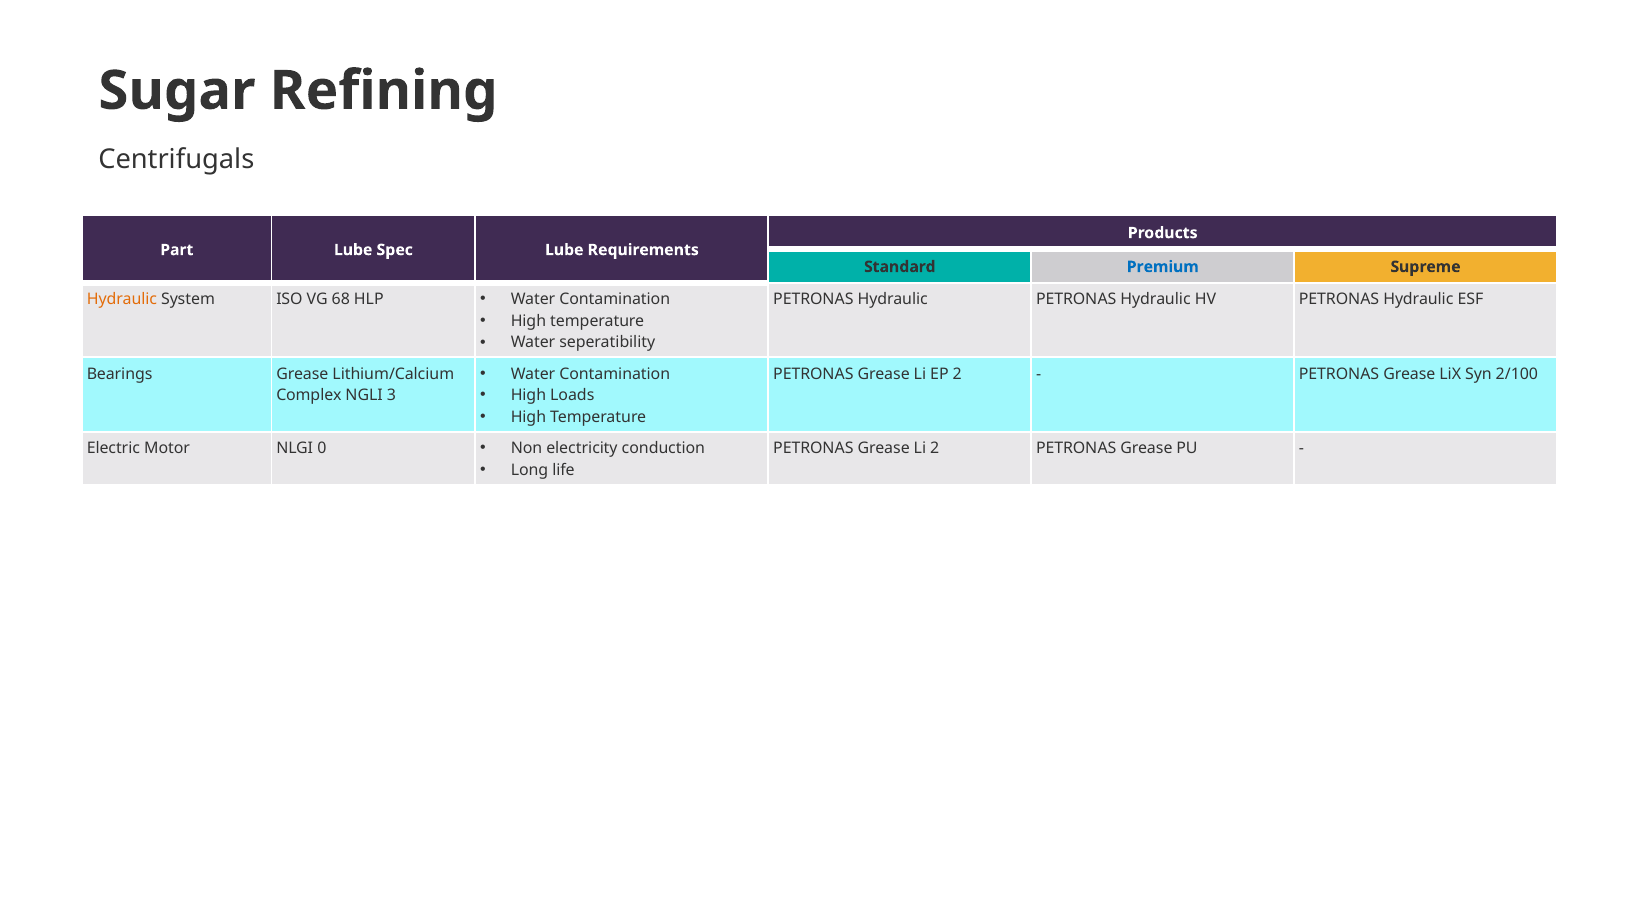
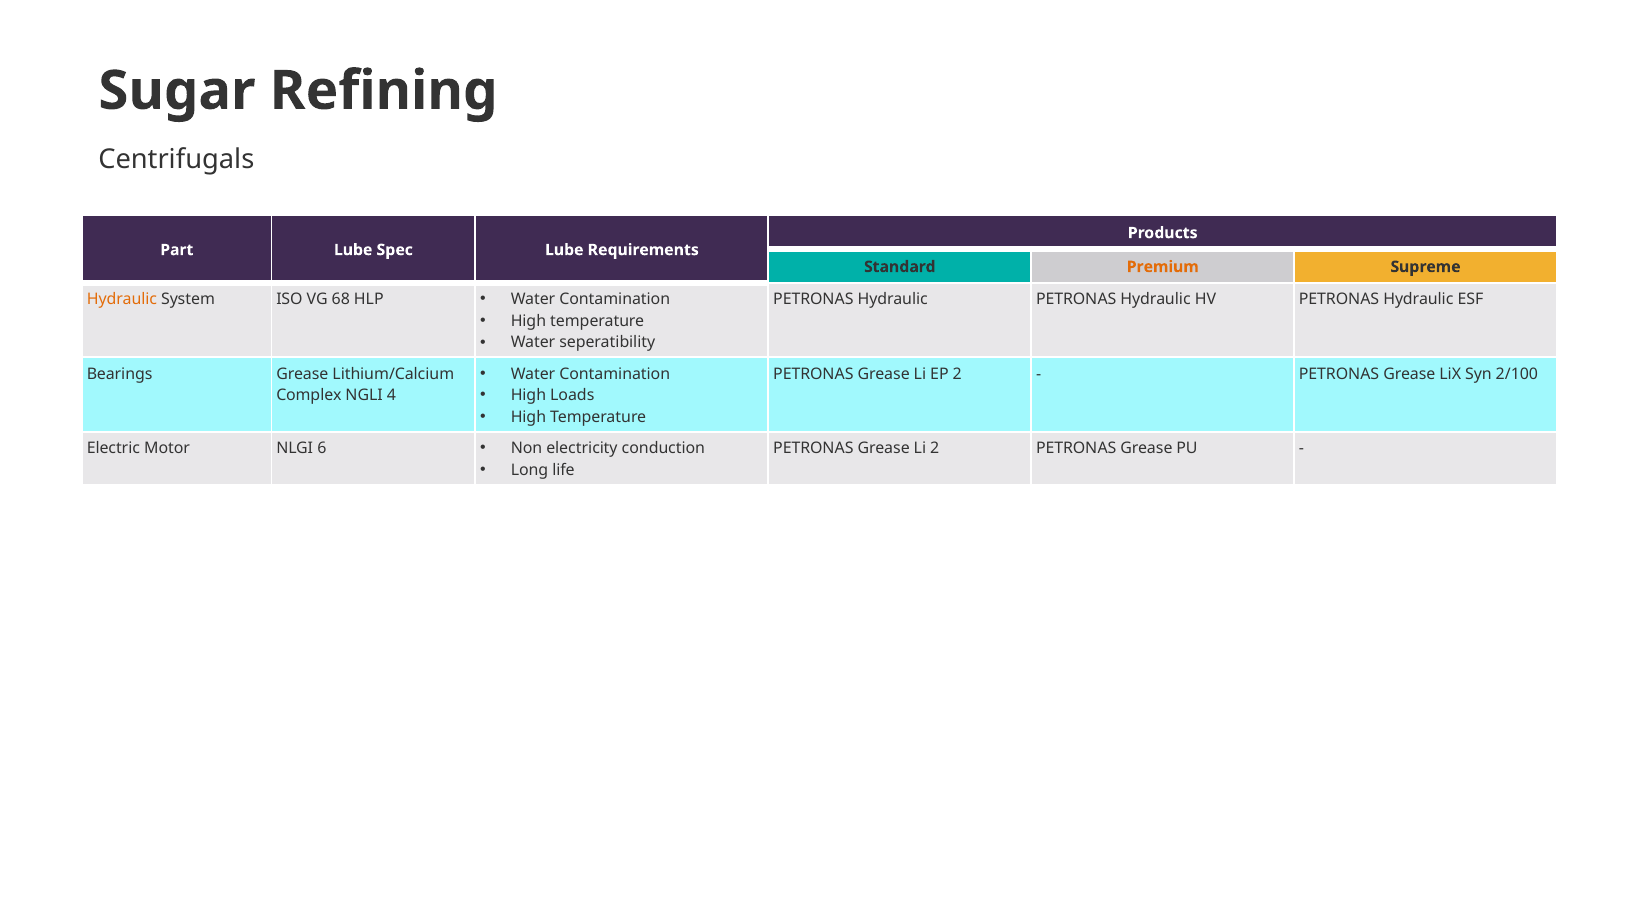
Premium colour: blue -> orange (1163, 267)
3: 3 -> 4 (392, 395)
0: 0 -> 6 (322, 448)
